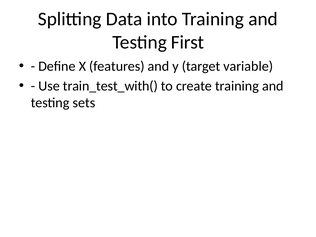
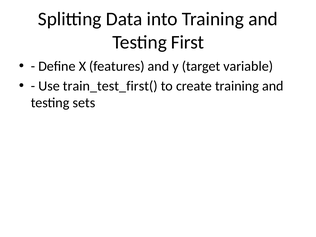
train_test_with(: train_test_with( -> train_test_first( (110, 86)
